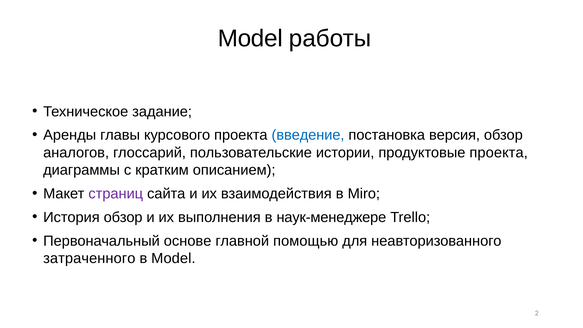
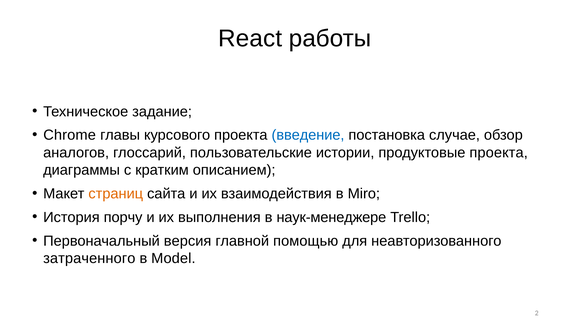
Model: Model -> React (250, 38)
Аренды: Аренды -> Chrome (70, 135)
версия: версия -> случае (454, 135)
страниц colour: purple -> orange (116, 194)
История обзор: обзор -> порчу (123, 217)
основе: основе -> версия (188, 241)
